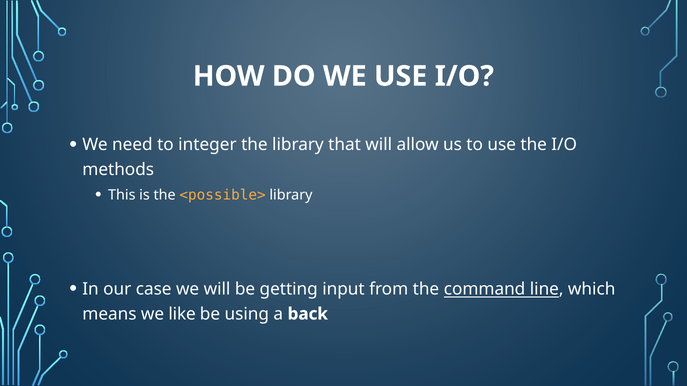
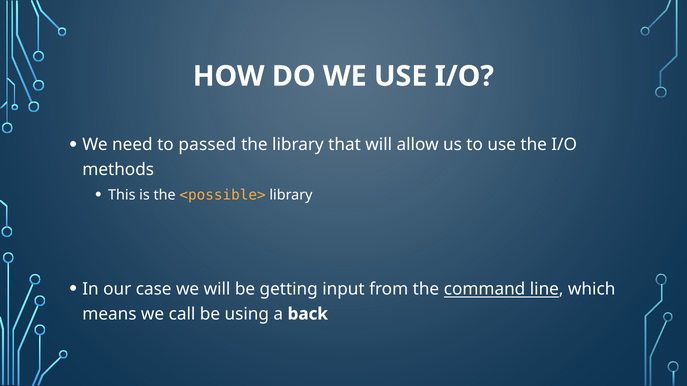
integer: integer -> passed (207, 145)
like: like -> call (182, 314)
